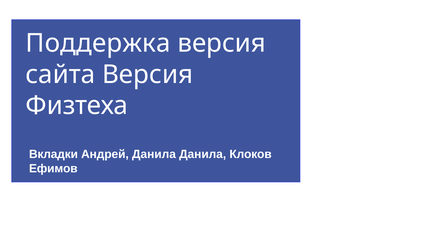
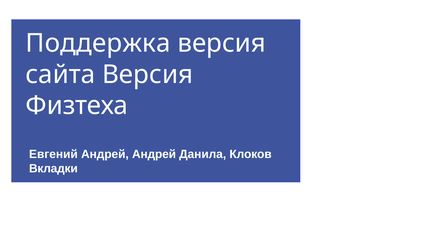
Вкладки: Вкладки -> Евгений (53, 154)
Андрей Данила: Данила -> Андрей (154, 154)
Ефимов: Ефимов -> Вкладки (53, 168)
